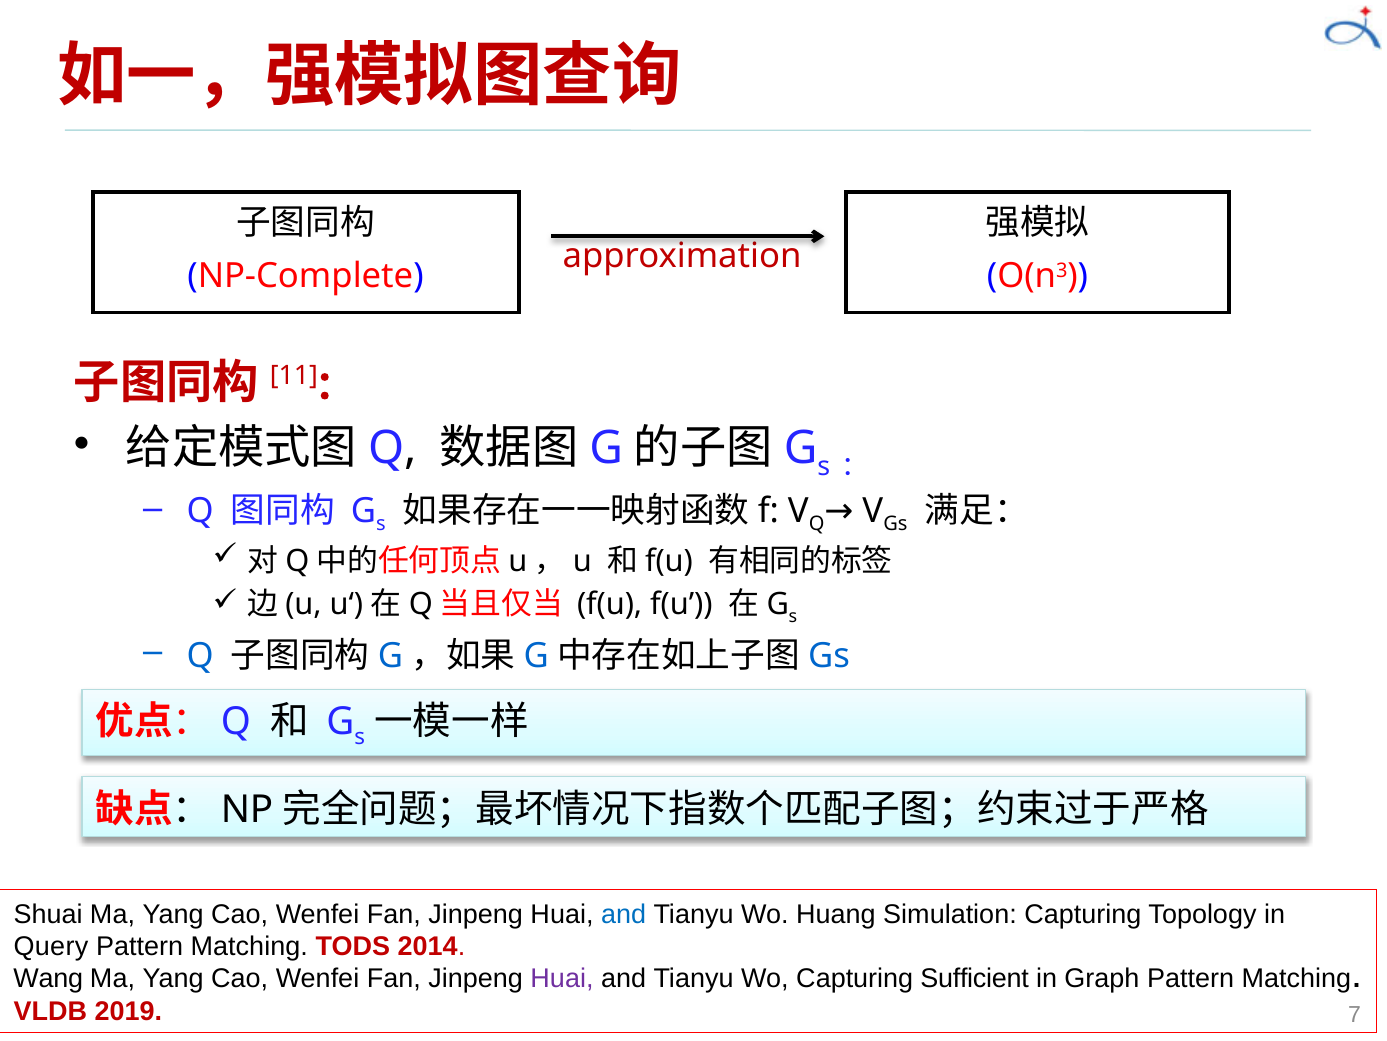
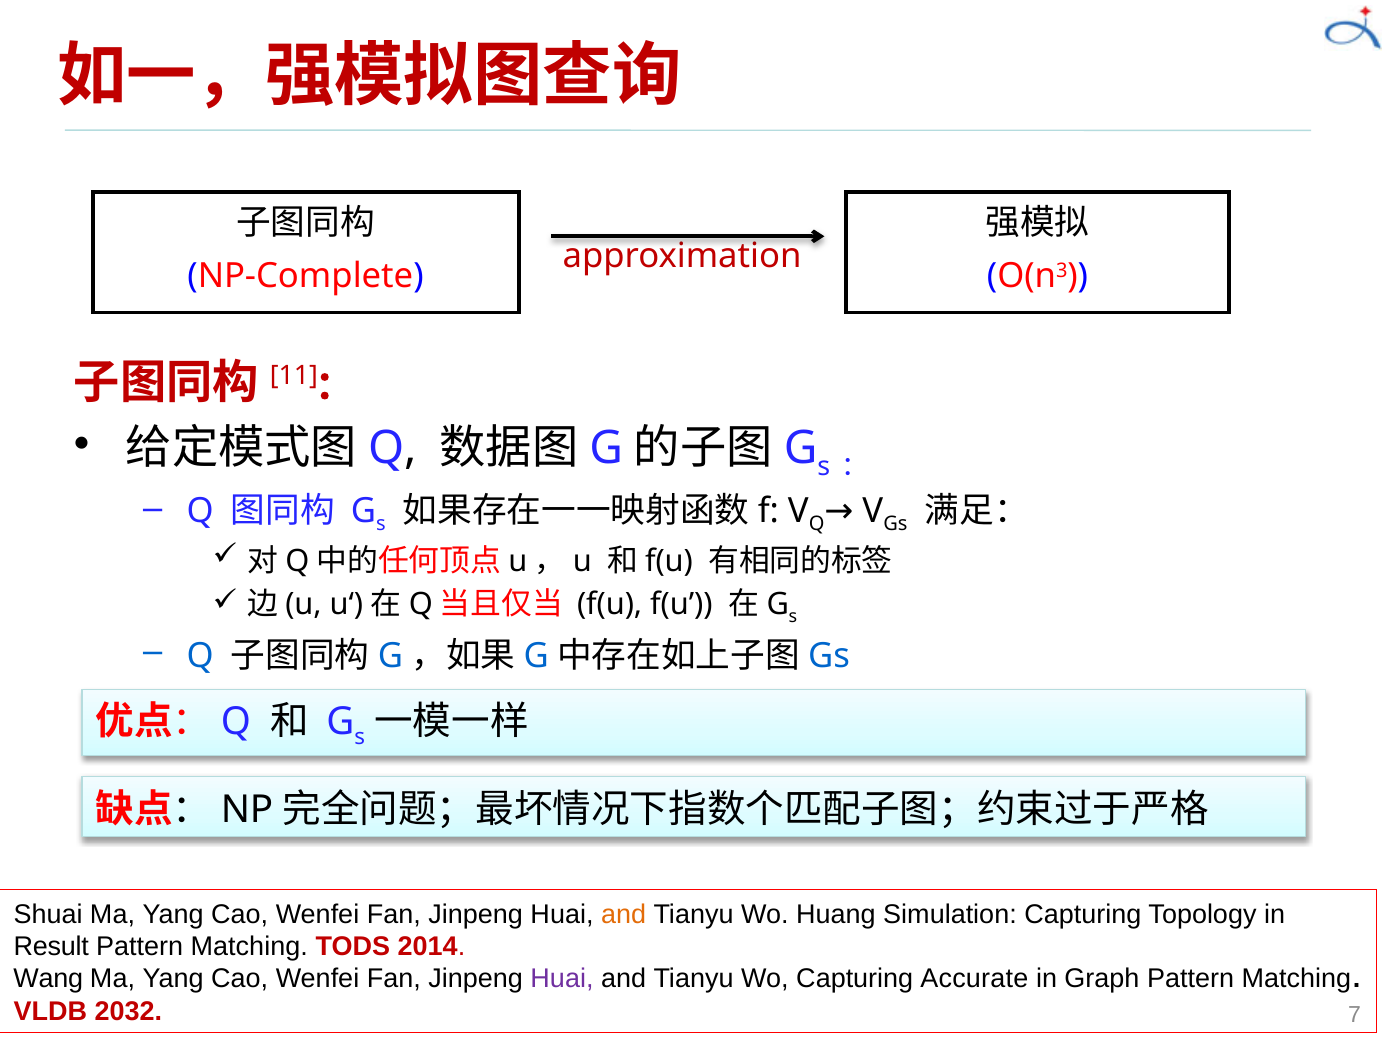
and colour: blue -> orange (624, 914)
Query: Query -> Result (51, 946)
Sufficient: Sufficient -> Accurate (974, 978)
2019: 2019 -> 2032 (128, 1011)
